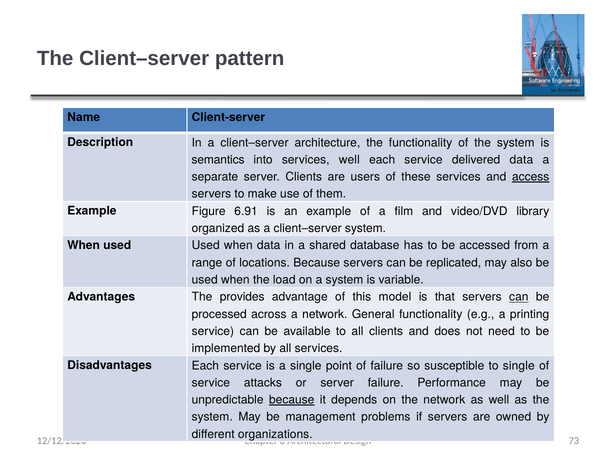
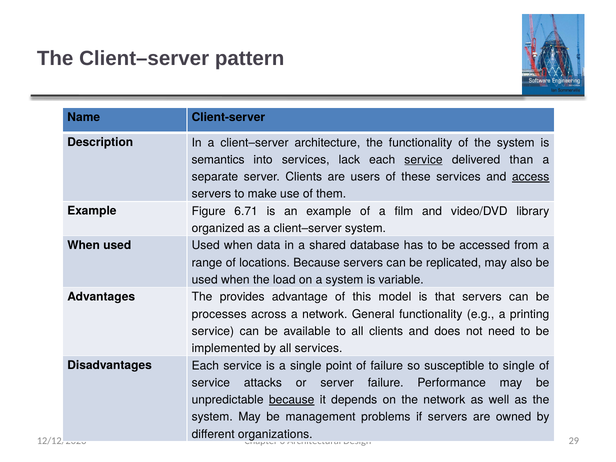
services well: well -> lack (349, 160)
service underline: none -> present (423, 160)
delivered data: data -> than (521, 160)
6.91: 6.91 -> 6.71 (246, 211)
can underline: present -> none (519, 297)
processed: processed -> processes (219, 314)
73: 73 -> 29 (574, 441)
